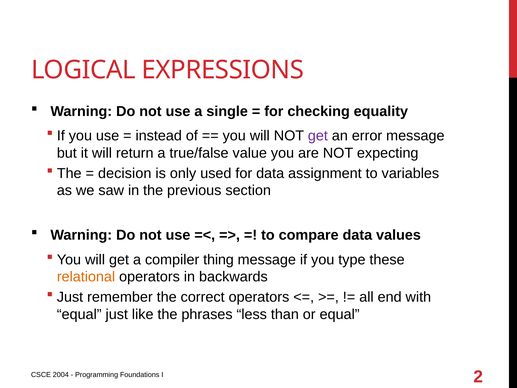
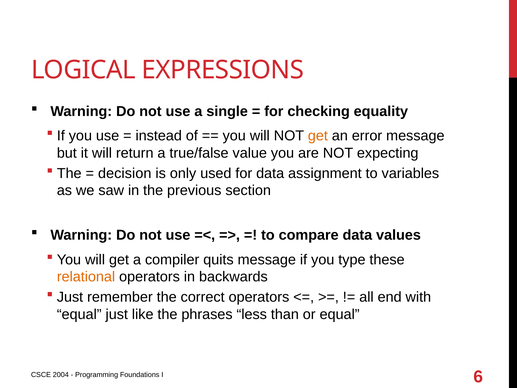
get colour: purple -> orange (318, 136)
thing: thing -> quits (218, 259)
2: 2 -> 6 (478, 376)
